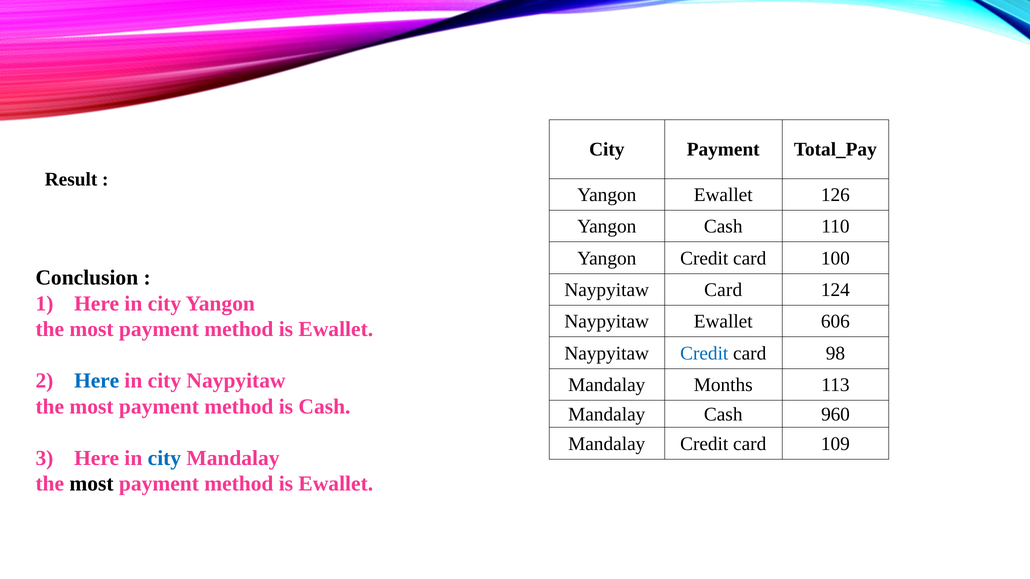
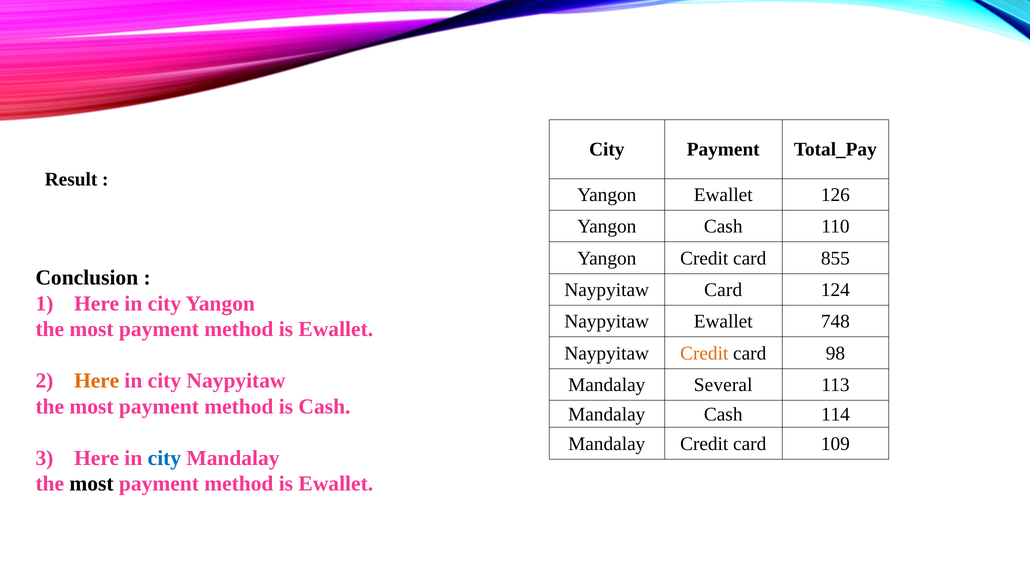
100: 100 -> 855 (835, 258)
606: 606 -> 748 (835, 322)
Credit colour: blue -> orange (704, 353)
Here colour: blue -> orange (97, 381)
Months: Months -> Several (723, 385)
960: 960 -> 114 (836, 415)
